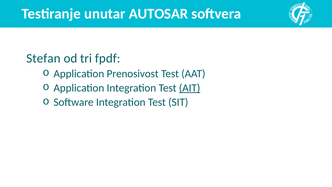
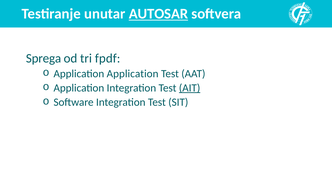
AUTOSAR underline: none -> present (158, 14)
Stefan: Stefan -> Sprega (44, 58)
Application Prenosivost: Prenosivost -> Application (133, 74)
